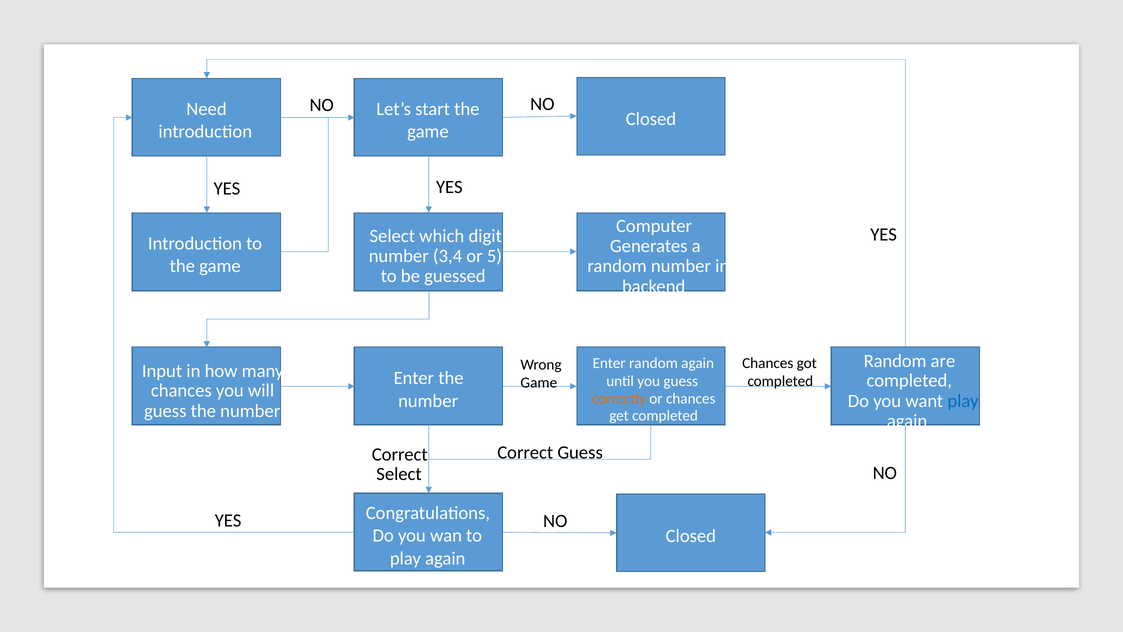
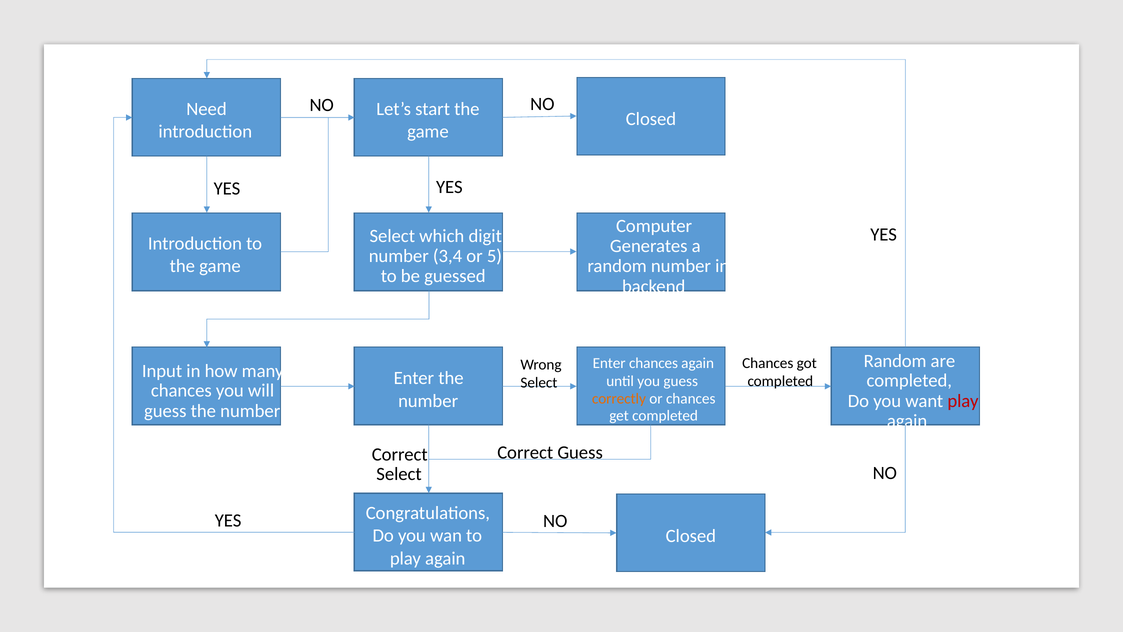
Enter random: random -> chances (654, 363)
Game: Game -> Select (539, 383)
play colour: blue -> red (963, 401)
